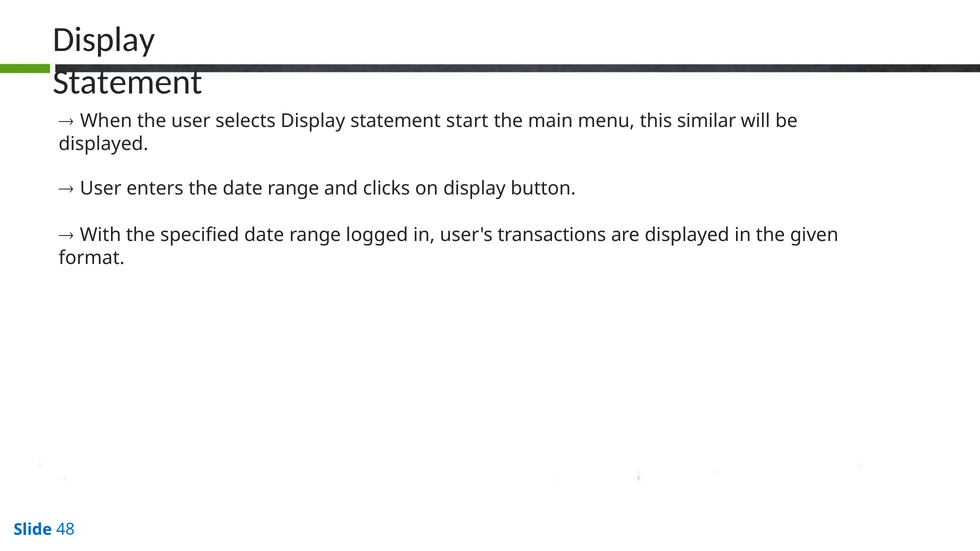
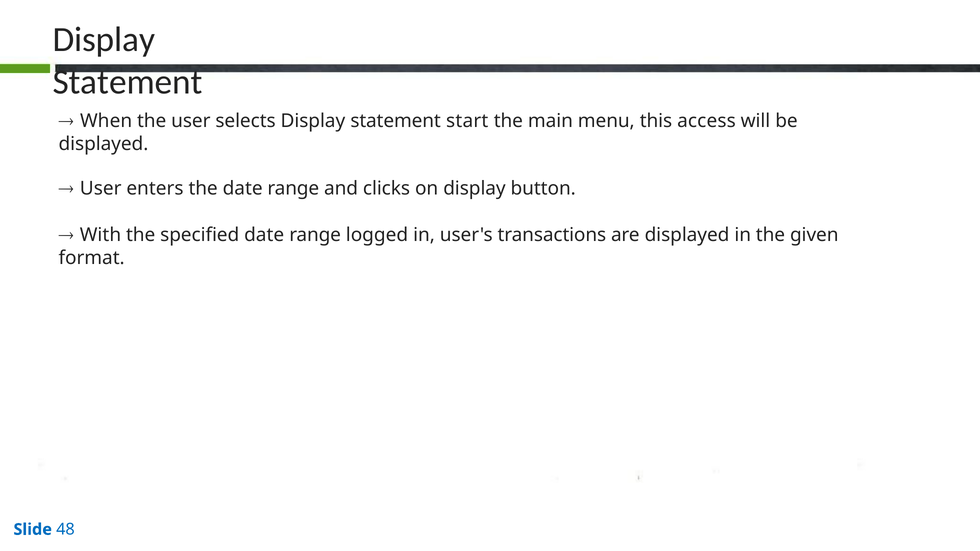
similar: similar -> access (706, 121)
